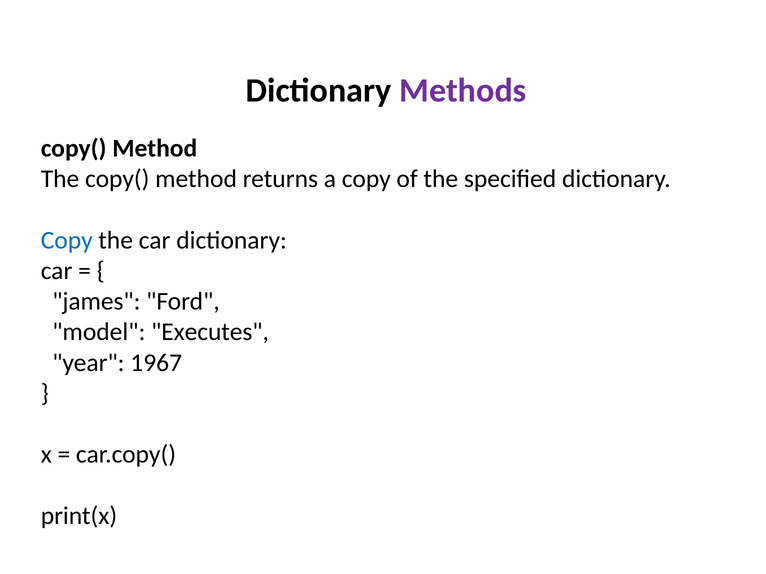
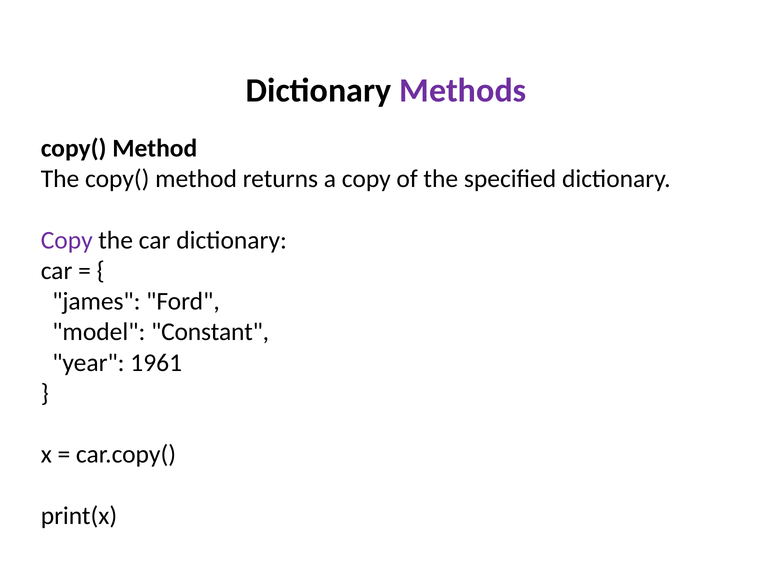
Copy colour: blue -> purple (67, 240)
Executes: Executes -> Constant (210, 332)
1967: 1967 -> 1961 (156, 363)
